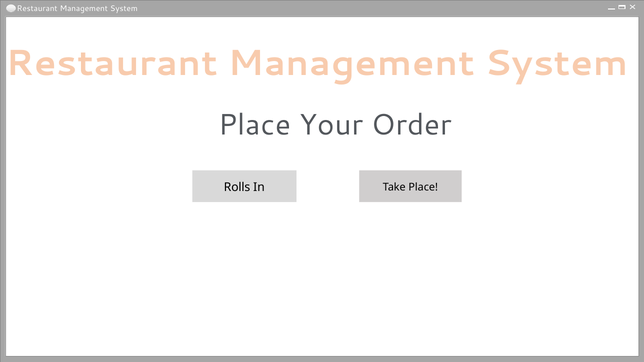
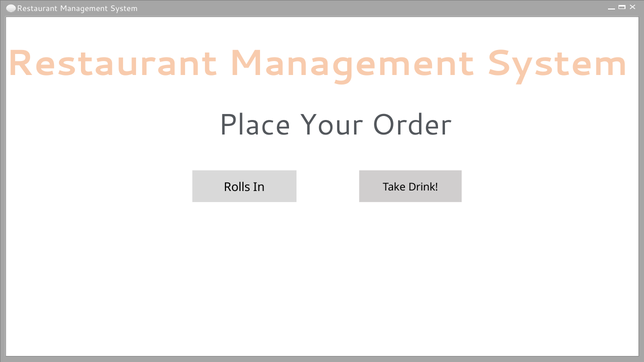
Take Place: Place -> Drink (423, 187)
